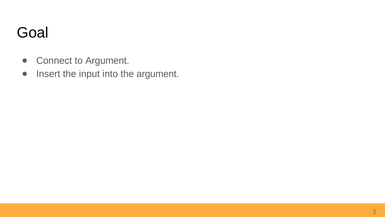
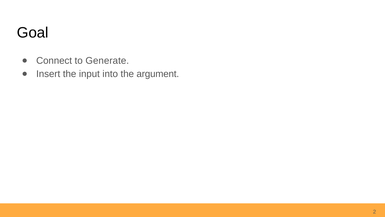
to Argument: Argument -> Generate (107, 61)
